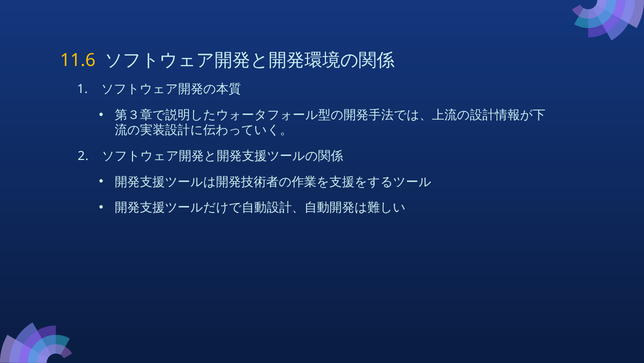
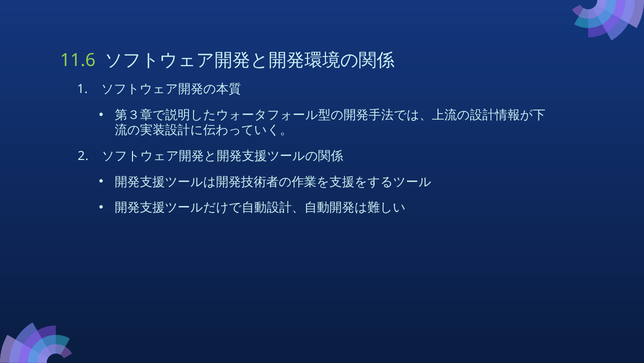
11.6 colour: yellow -> light green (78, 60)
